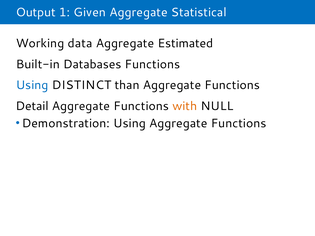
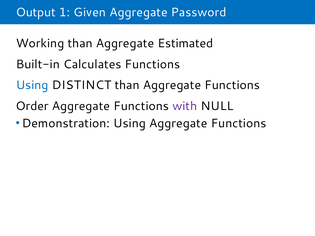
Statistical: Statistical -> Password (199, 12)
Working data: data -> than (80, 43)
Databases: Databases -> Calculates (92, 64)
Detail: Detail -> Order (32, 106)
with colour: orange -> purple (185, 106)
